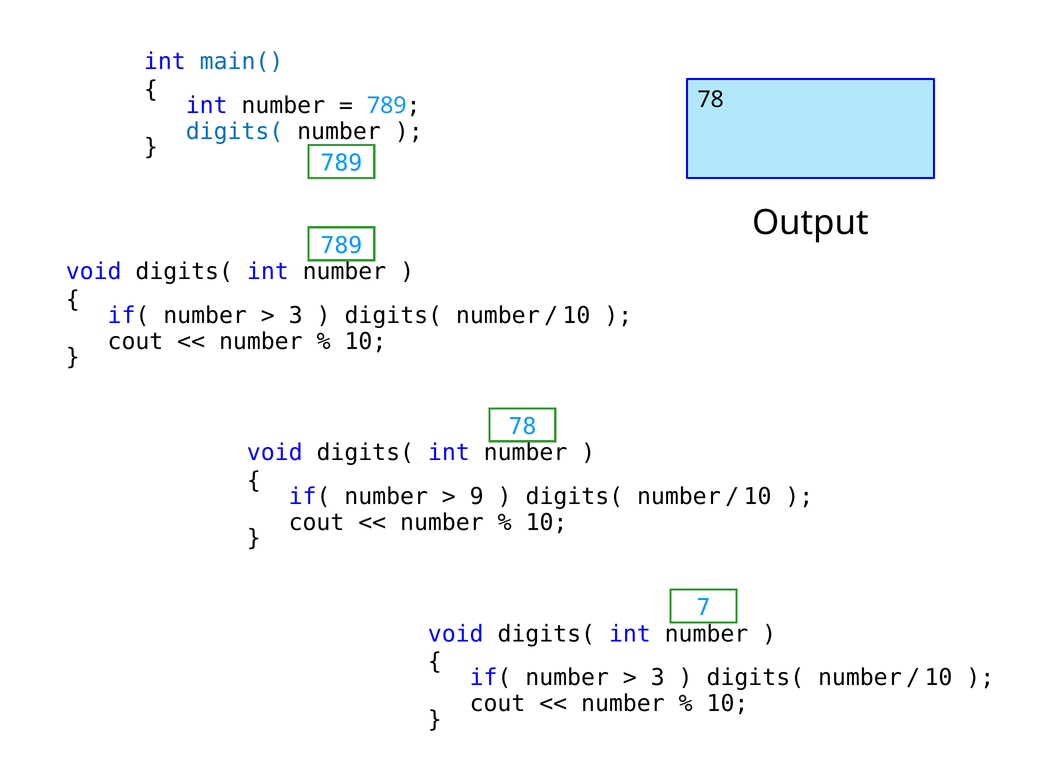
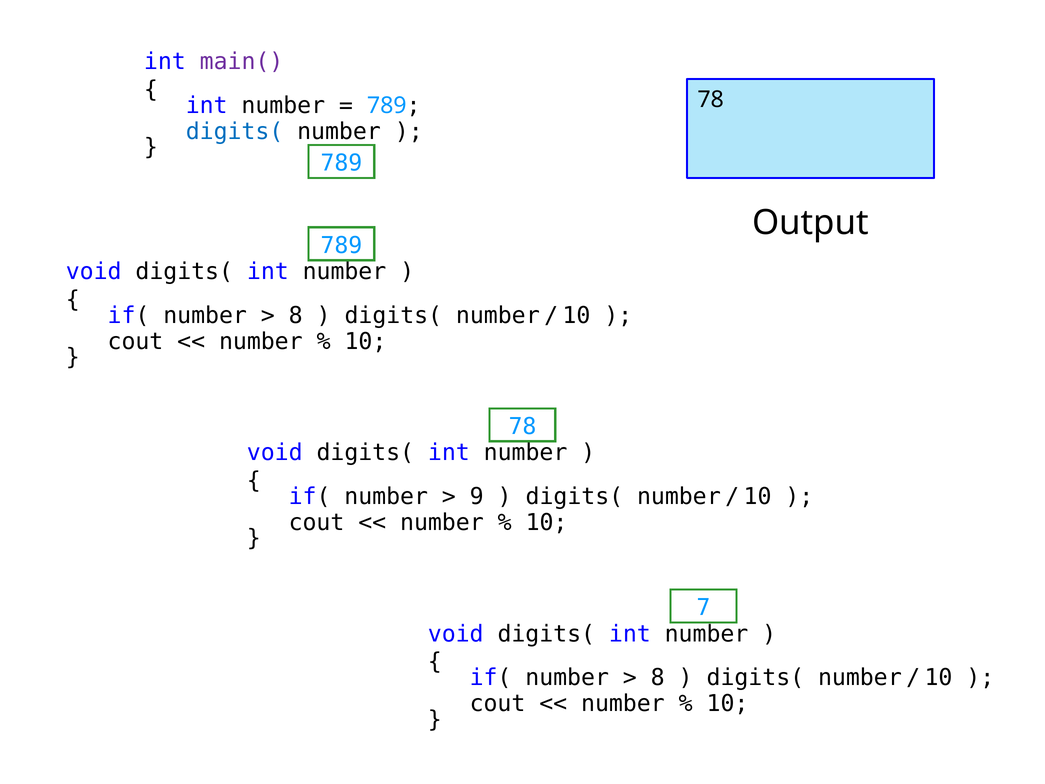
main( colour: blue -> purple (242, 62)
3: 3 -> 8 (296, 315)
3: 3 -> 8 (658, 677)
